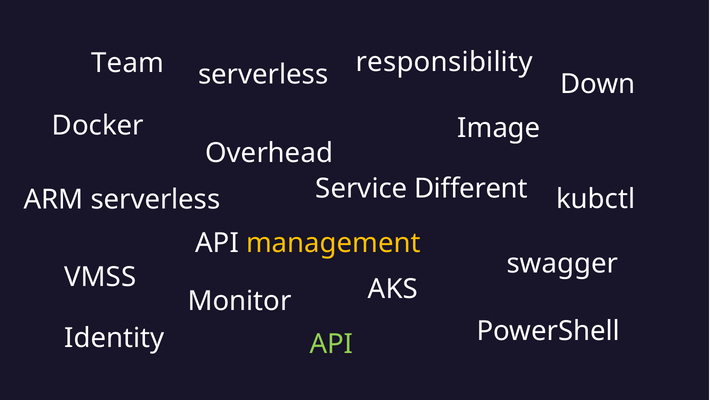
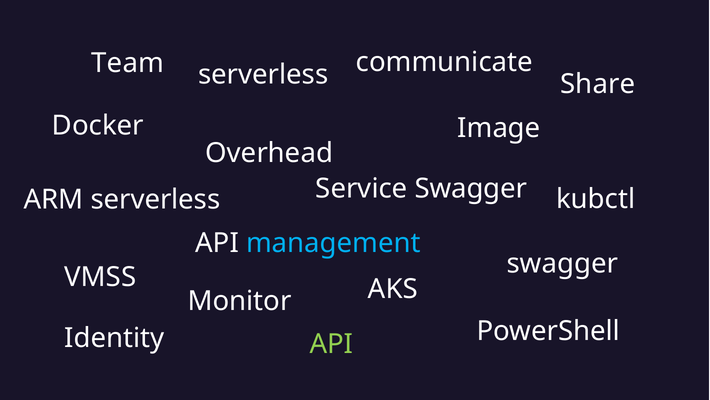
responsibility: responsibility -> communicate (444, 62)
Down: Down -> Share (598, 84)
Service Different: Different -> Swagger (471, 189)
management colour: yellow -> light blue (334, 243)
